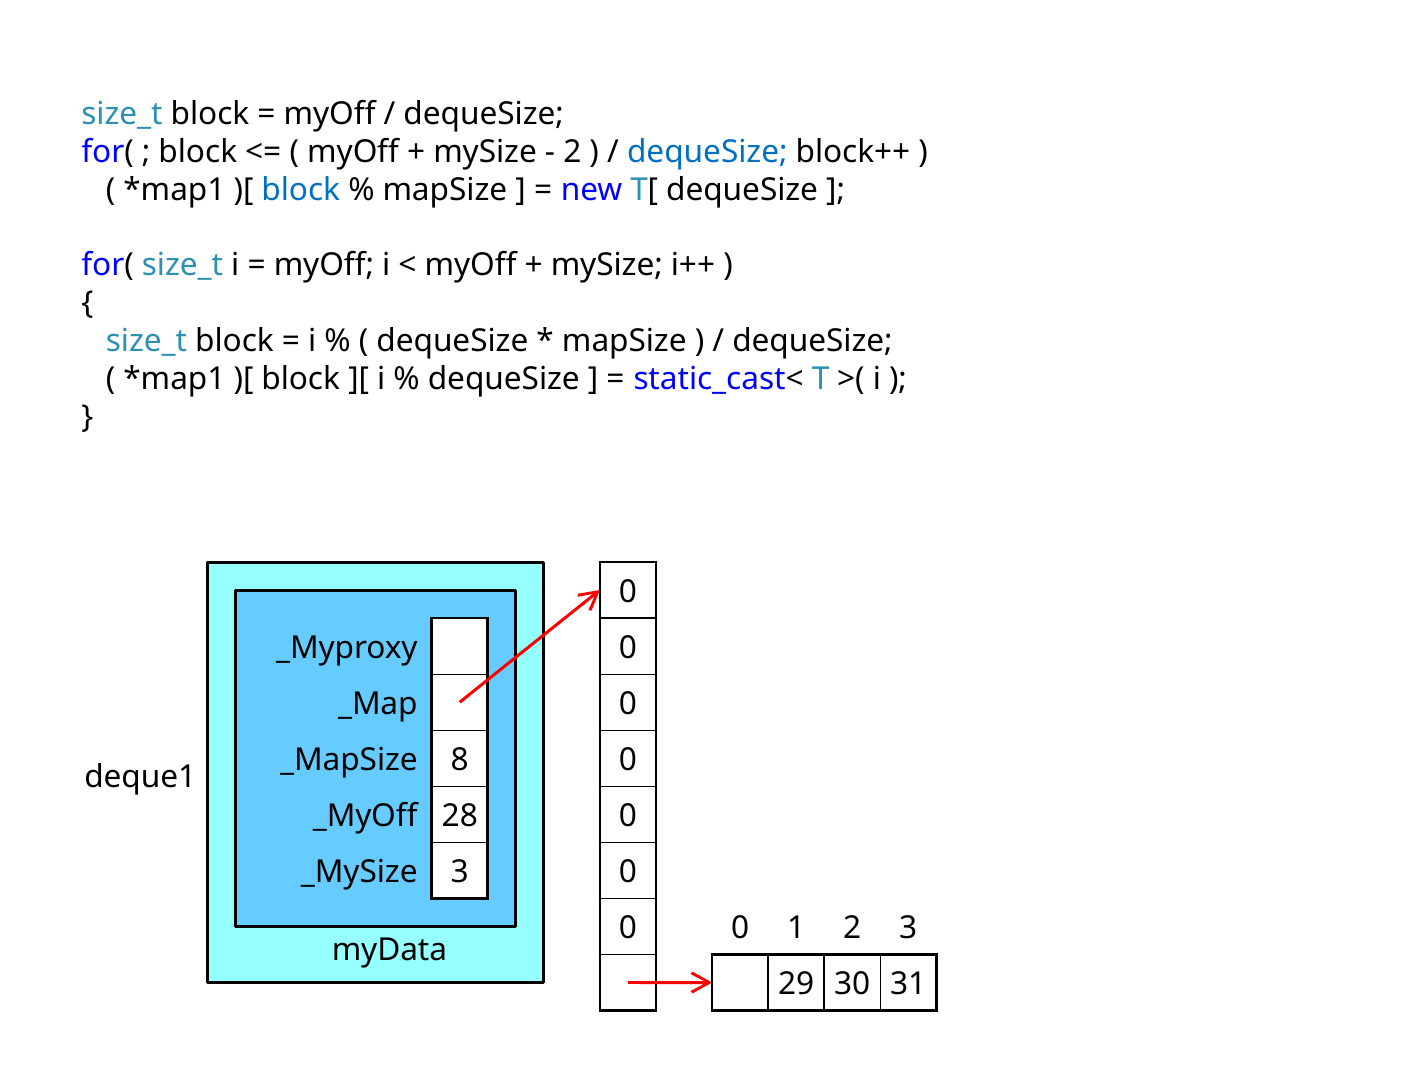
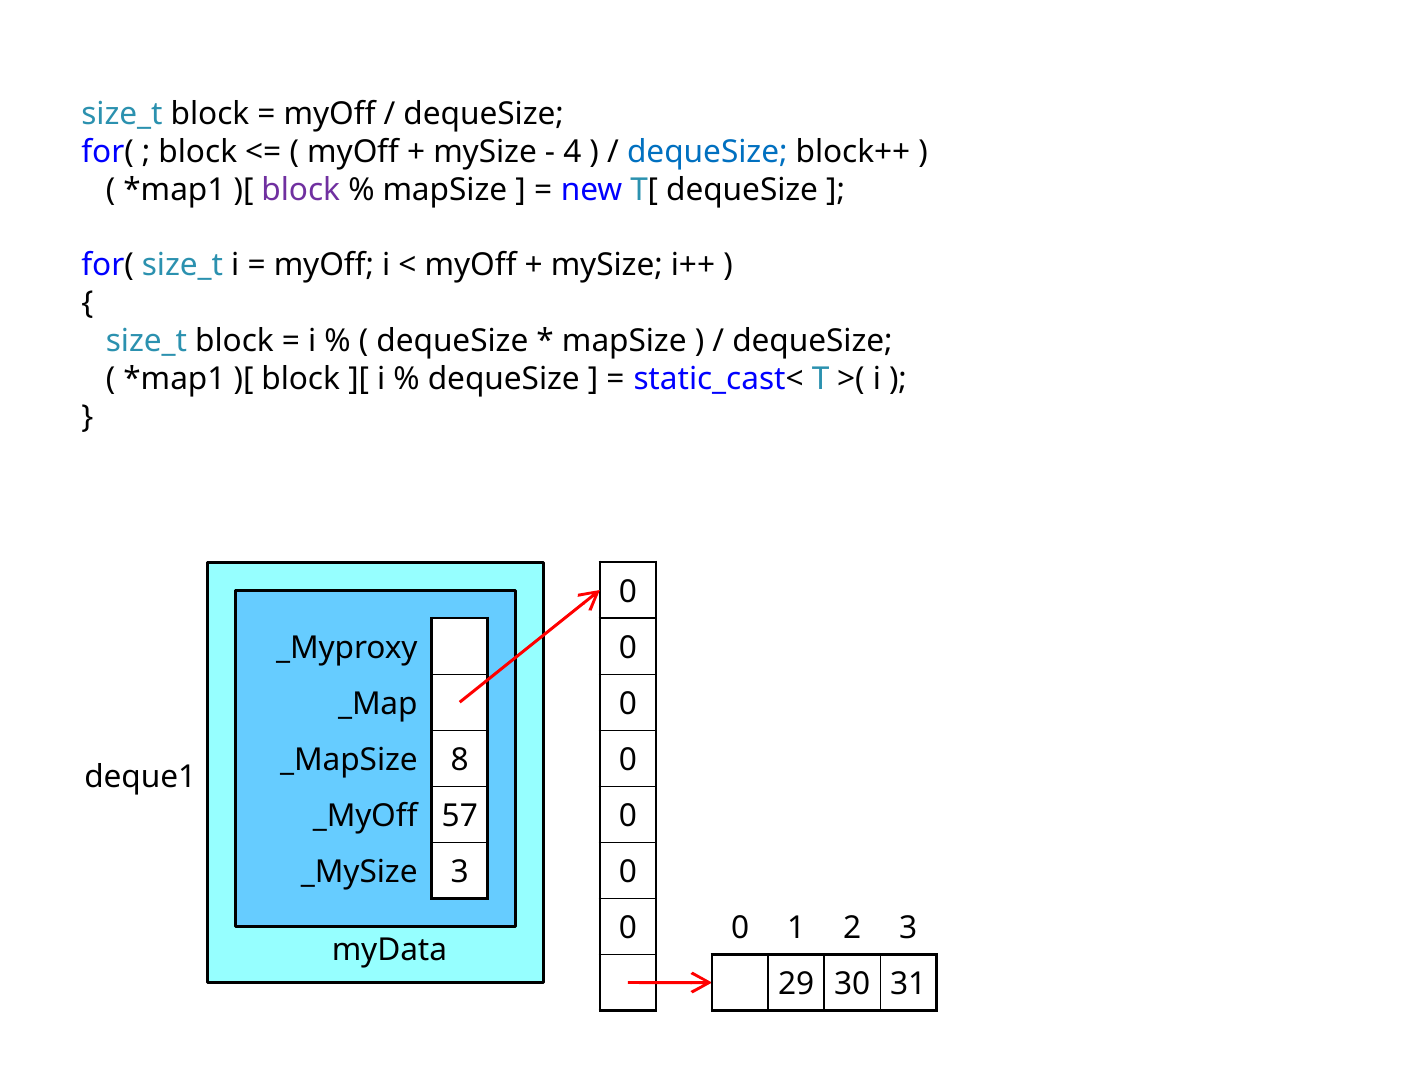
2: 2 -> 4 (572, 152)
block colour: blue -> purple (301, 190)
28: 28 -> 57 (460, 816)
